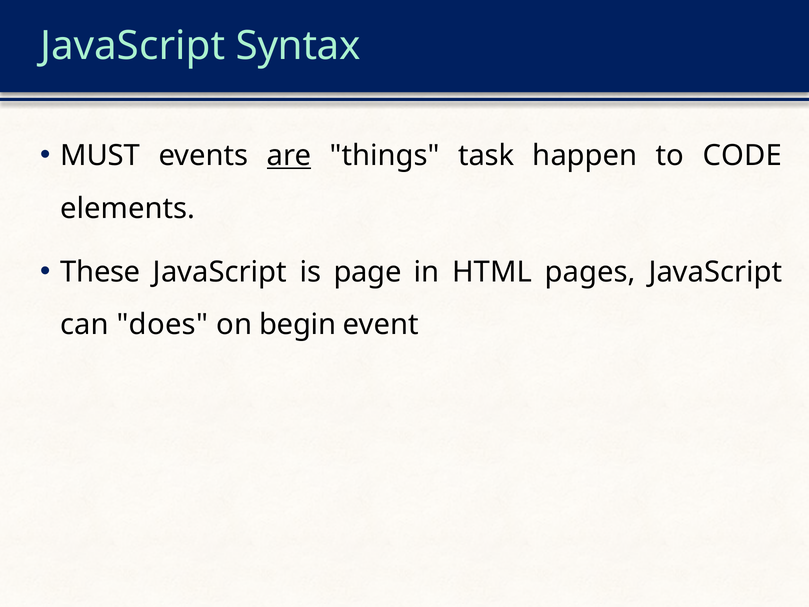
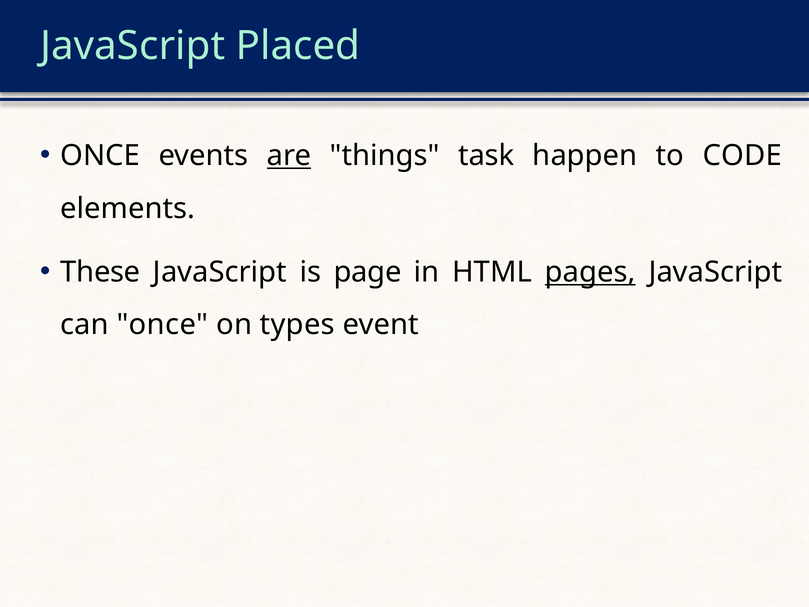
Syntax: Syntax -> Placed (298, 46)
MUST: MUST -> ONCE (100, 156)
pages underline: none -> present (590, 272)
can does: does -> once (162, 325)
begin: begin -> types (297, 325)
